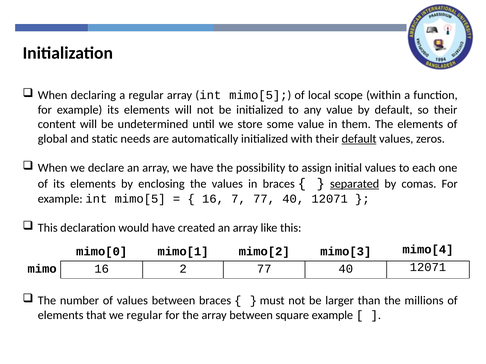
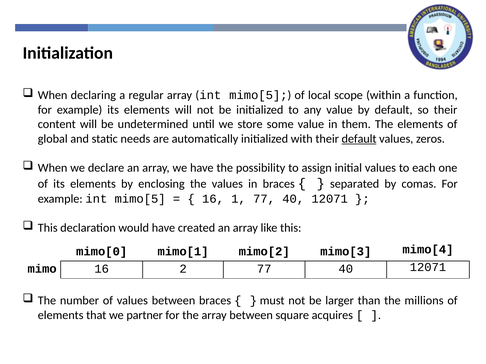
separated underline: present -> none (355, 184)
7: 7 -> 1 (239, 199)
we regular: regular -> partner (145, 316)
square example: example -> acquires (332, 316)
